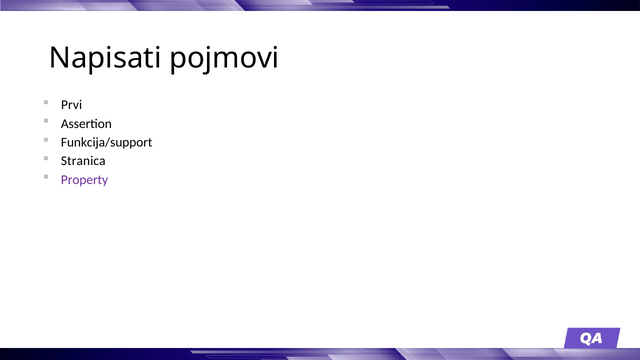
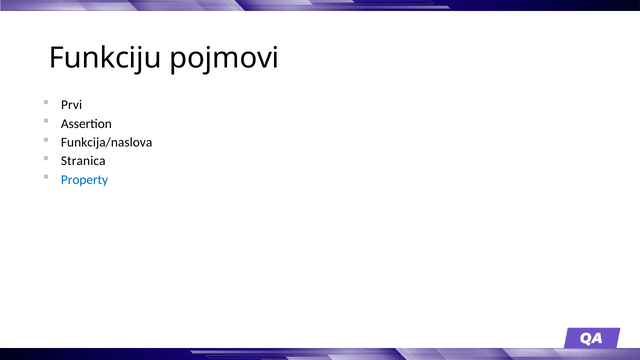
Napisati: Napisati -> Funkciju (105, 58)
Funkcija/support: Funkcija/support -> Funkcija/naslova (107, 142)
Property colour: purple -> blue (85, 180)
